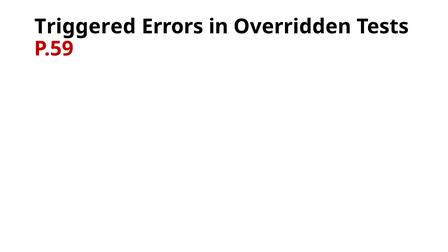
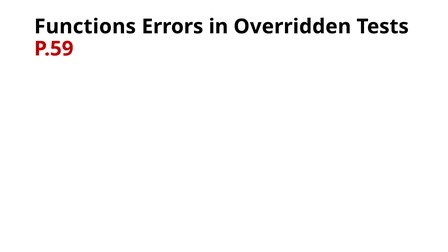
Triggered: Triggered -> Functions (85, 27)
